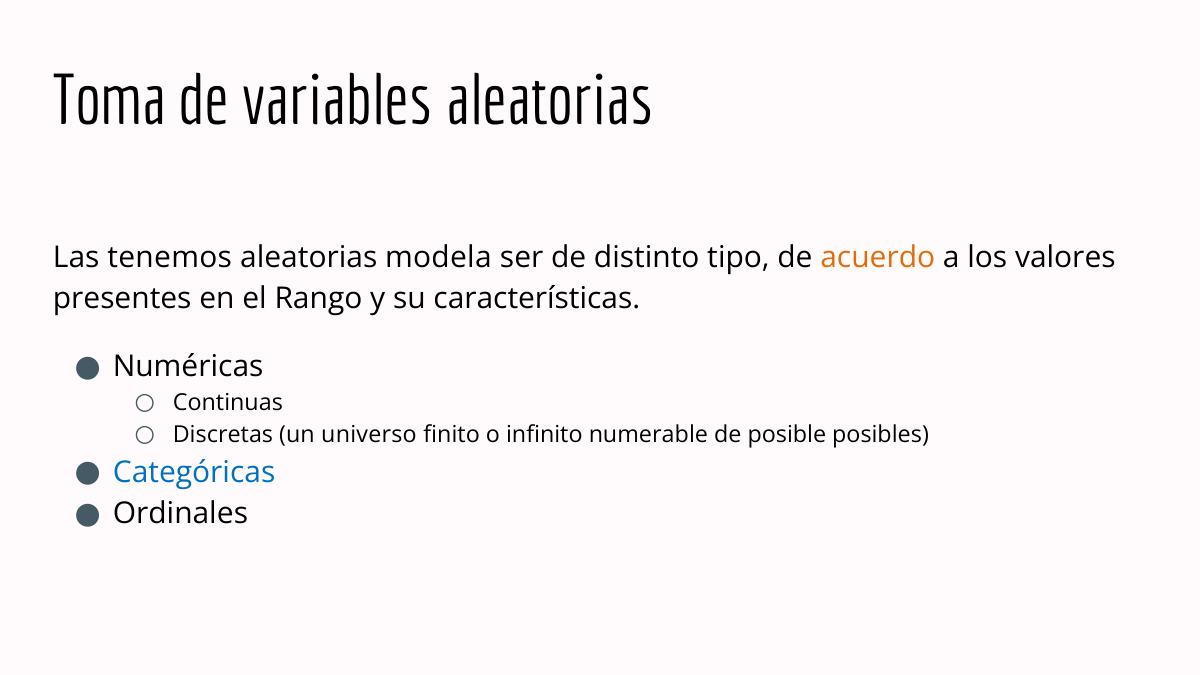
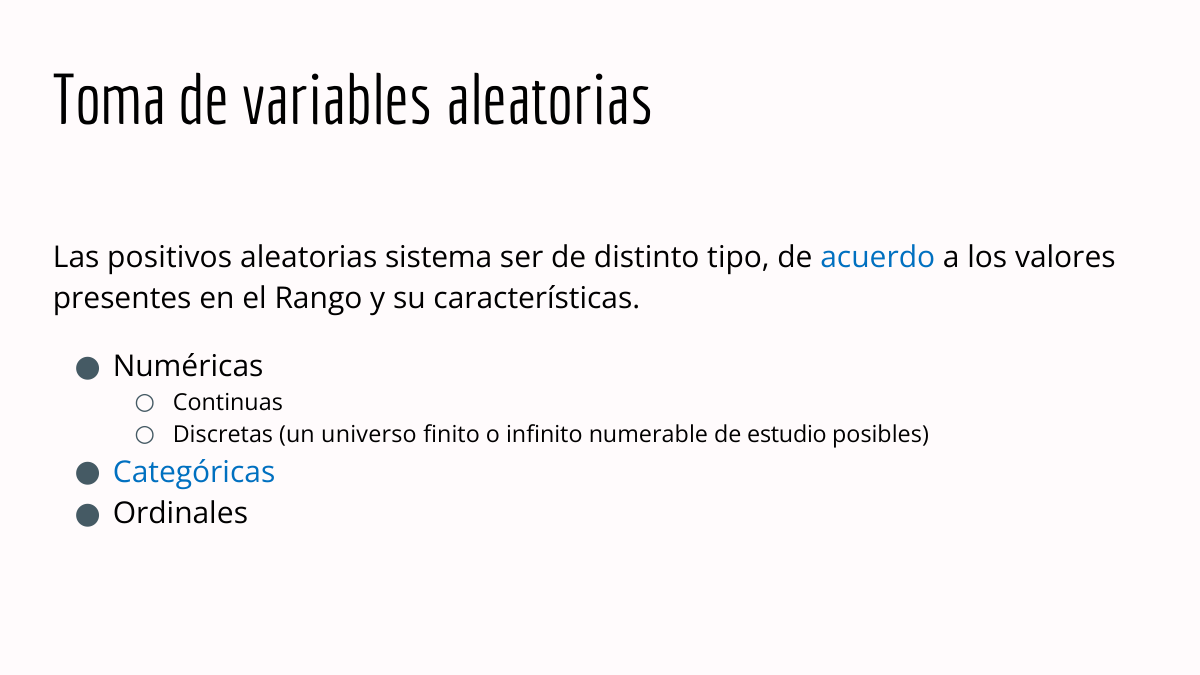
tenemos: tenemos -> positivos (170, 257)
modela: modela -> sistema (439, 257)
acuerdo colour: orange -> blue (878, 257)
posible: posible -> estudio (787, 435)
